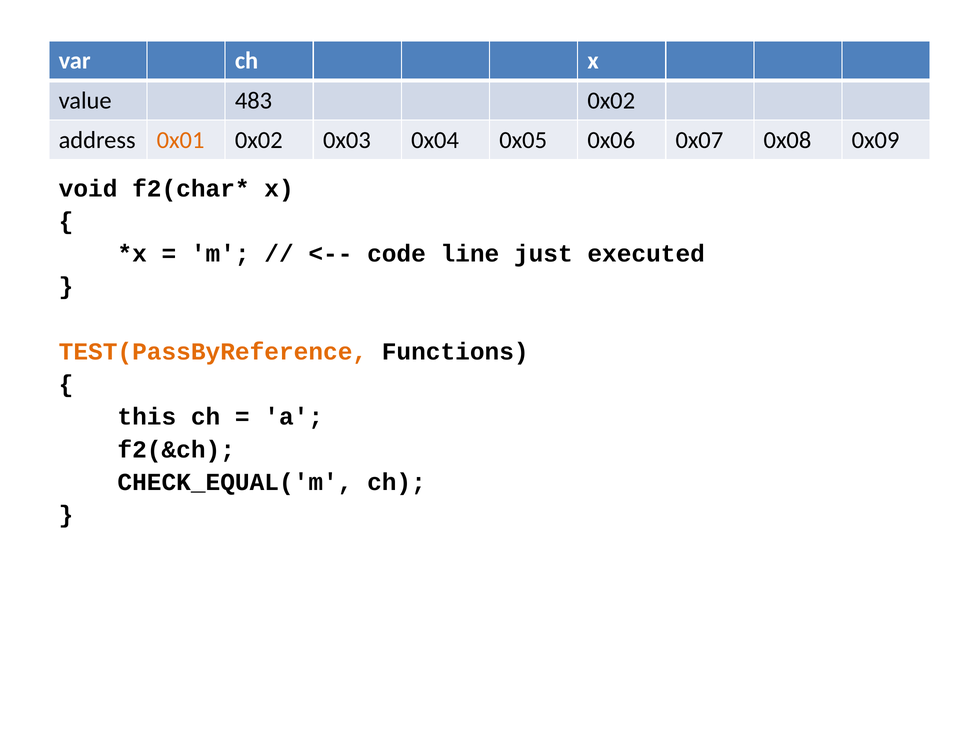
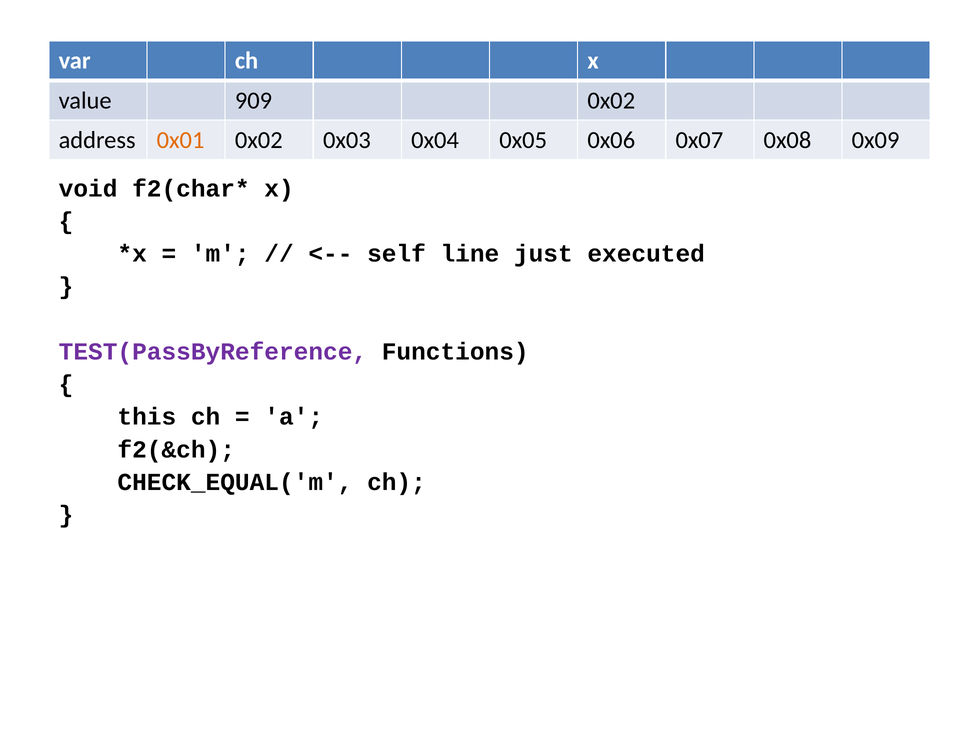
483: 483 -> 909 (254, 101)
code: code -> self (396, 254)
TEST(PassByReference colour: orange -> purple (213, 352)
